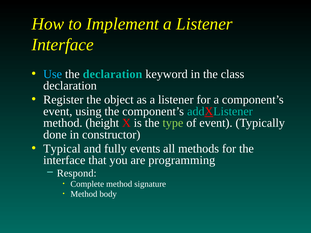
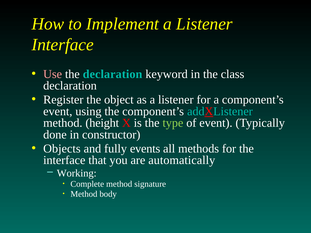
Use colour: light blue -> pink (53, 74)
Typical: Typical -> Objects (62, 149)
programming: programming -> automatically (182, 160)
Respond: Respond -> Working (77, 173)
